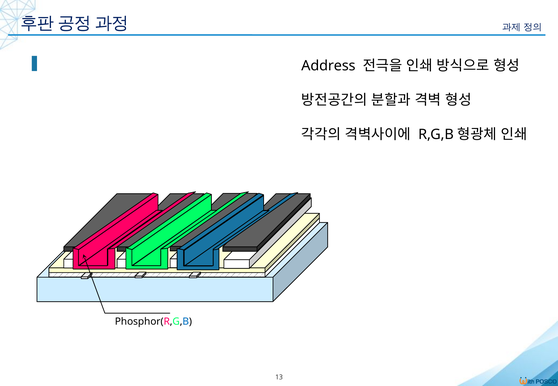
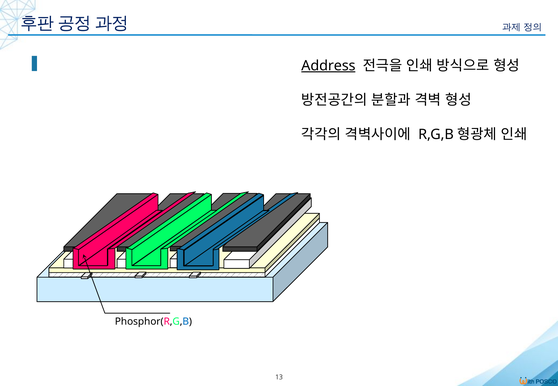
Address underline: none -> present (328, 66)
